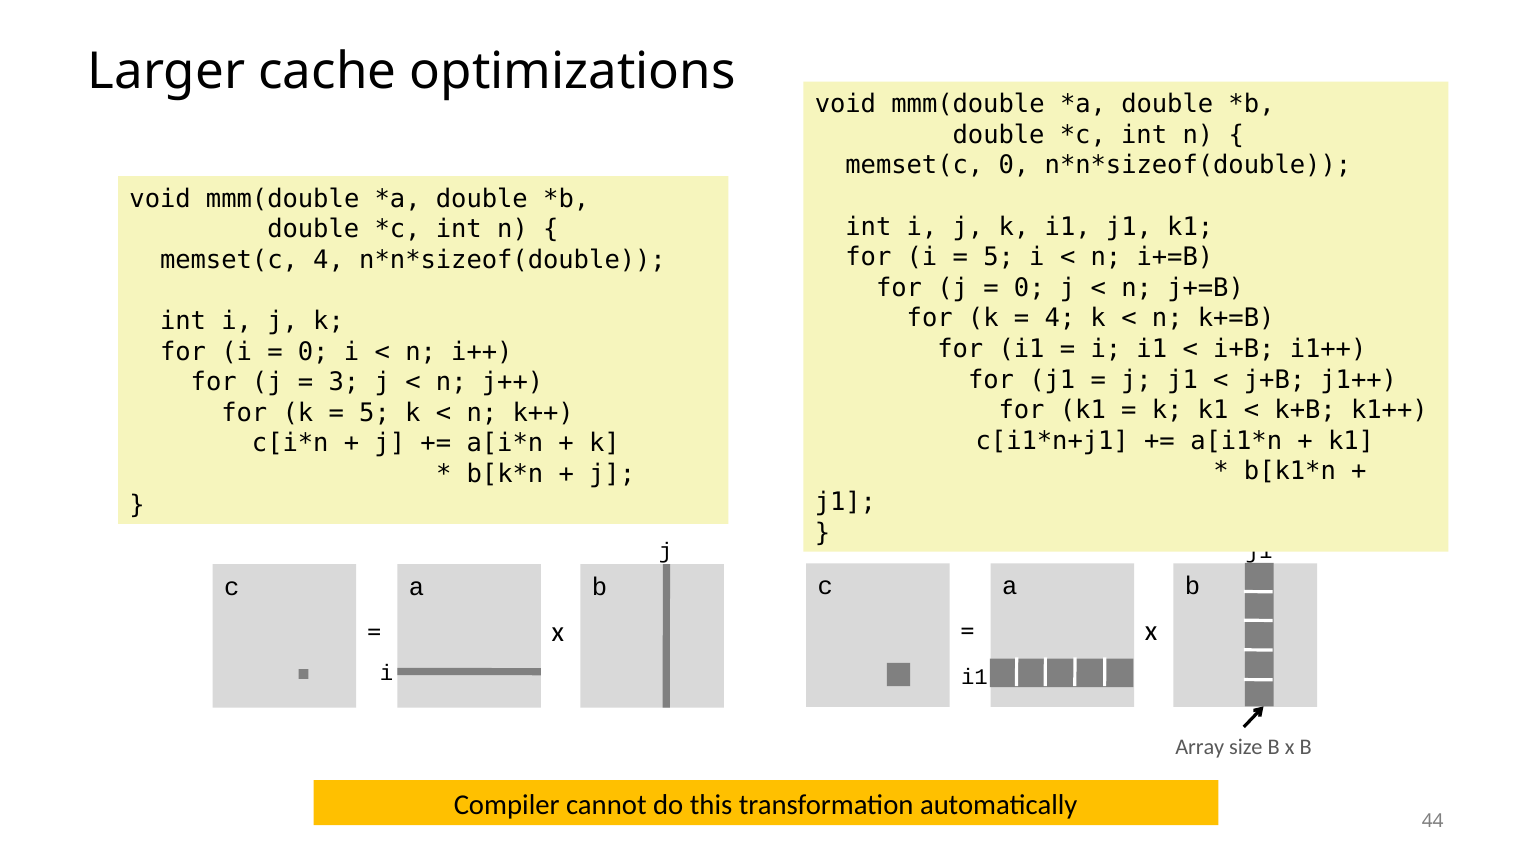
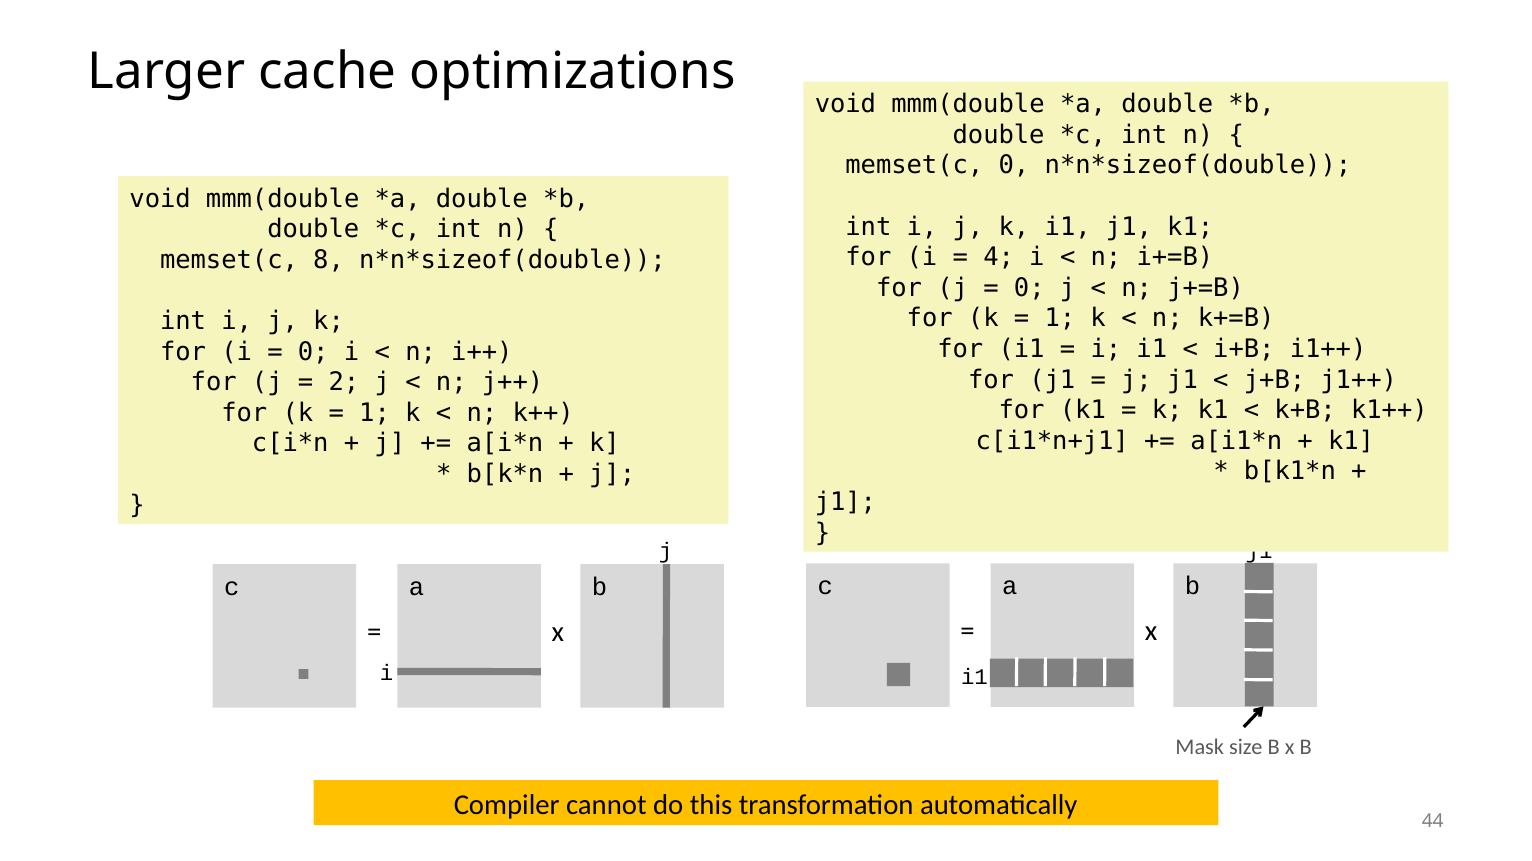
5: 5 -> 4 (999, 257)
memset(c 4: 4 -> 8 (329, 260)
4: 4 -> 1 (1060, 319)
3: 3 -> 2 (344, 383)
5: 5 -> 1 (375, 413)
Array: Array -> Mask (1200, 748)
